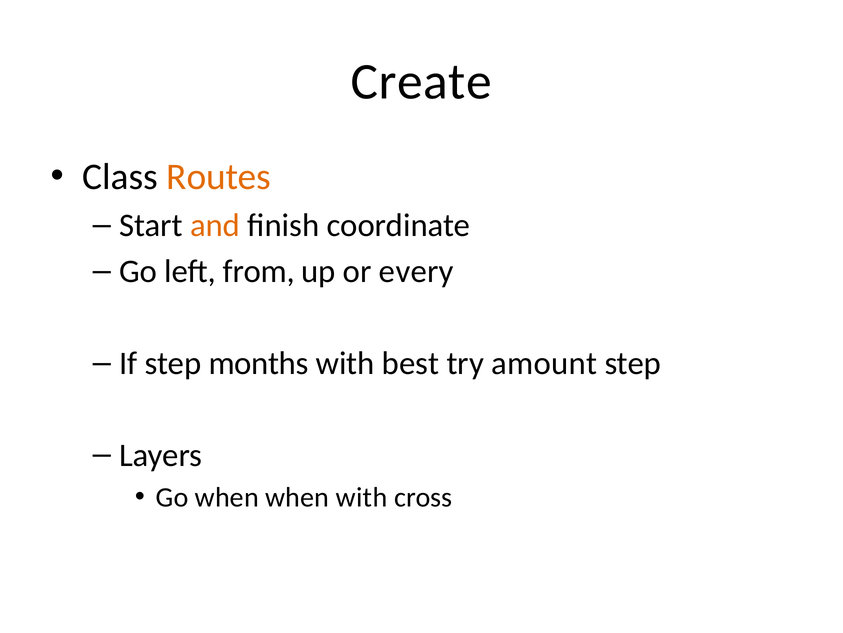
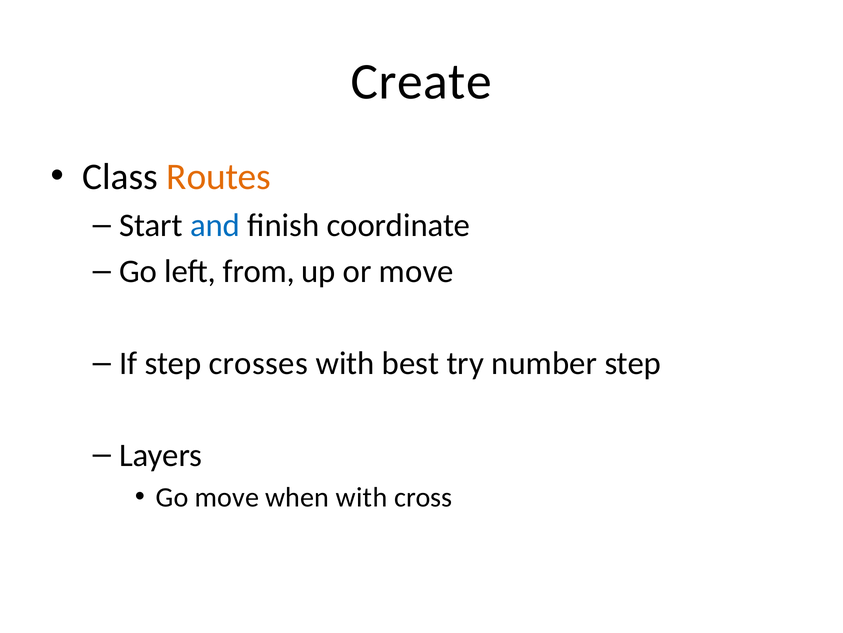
and colour: orange -> blue (215, 225)
or every: every -> move (416, 271)
months: months -> crosses (258, 363)
amount: amount -> number (544, 363)
Go when: when -> move (227, 497)
